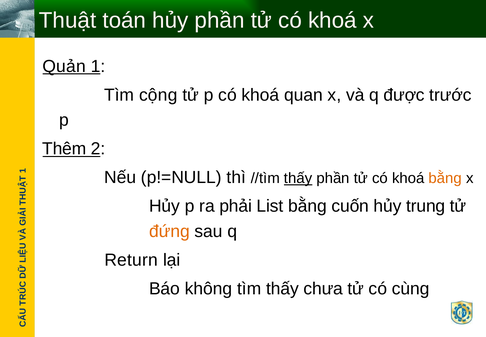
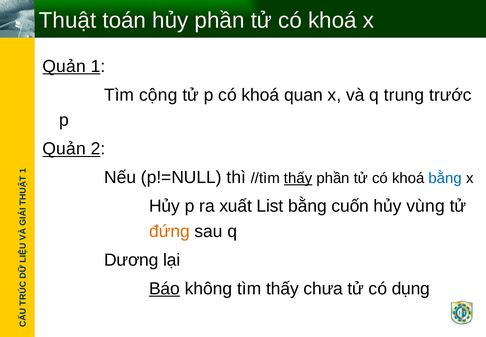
được: được -> trung (404, 95)
Thêm: Thêm -> Quản (64, 149)
bằng colour: orange -> blue (445, 178)
phải: phải -> xuất (236, 206)
trung: trung -> vùng (426, 206)
Return: Return -> Dương (131, 260)
Báo underline: none -> present (165, 288)
cùng: cùng -> dụng (411, 288)
